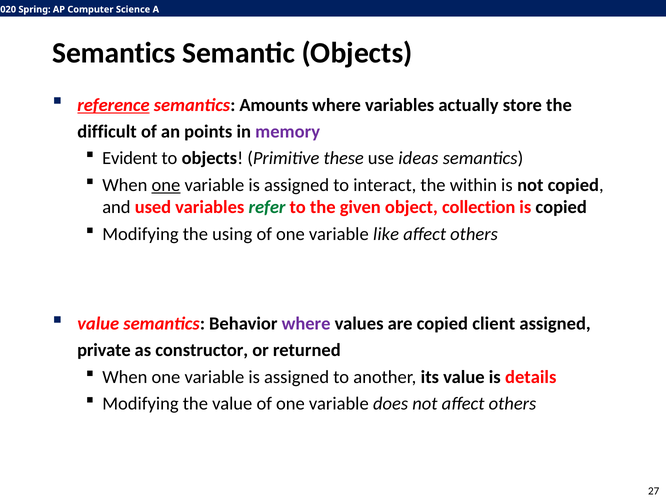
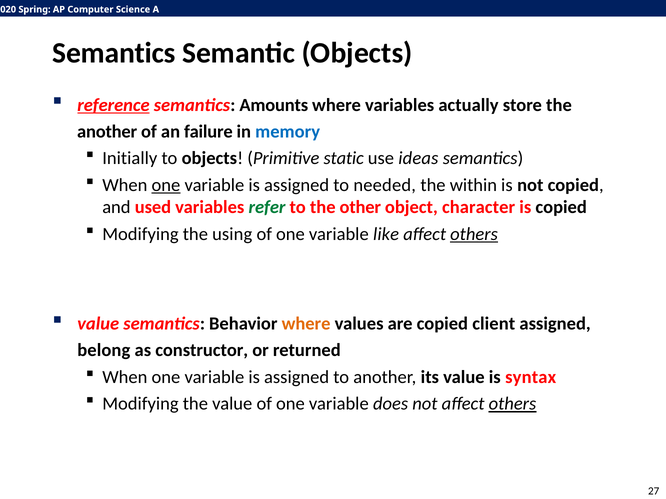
difficult: difficult -> another (107, 132)
points: points -> failure (208, 132)
memory colour: purple -> blue (288, 132)
Evident: Evident -> Initially (130, 159)
these: these -> static (344, 159)
interact: interact -> needed (385, 185)
given: given -> other (360, 208)
collection: collection -> character (479, 208)
others underline: none -> present (474, 234)
where colour: purple -> orange (306, 324)
private: private -> belong (104, 351)
details: details -> syntax (531, 377)
others underline: none -> present (512, 404)
